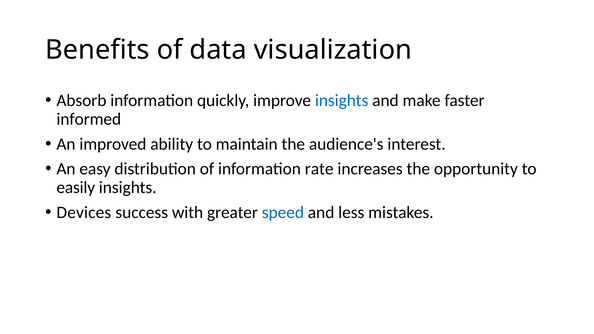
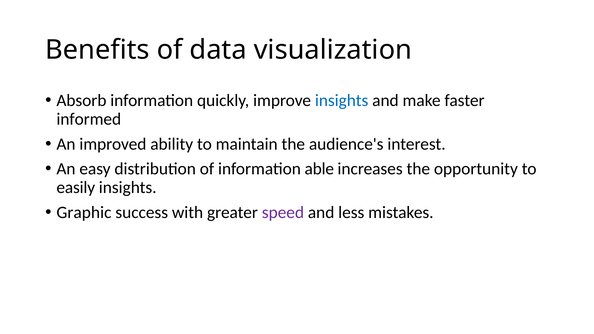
rate: rate -> able (319, 169)
Devices: Devices -> Graphic (84, 213)
speed colour: blue -> purple (283, 213)
